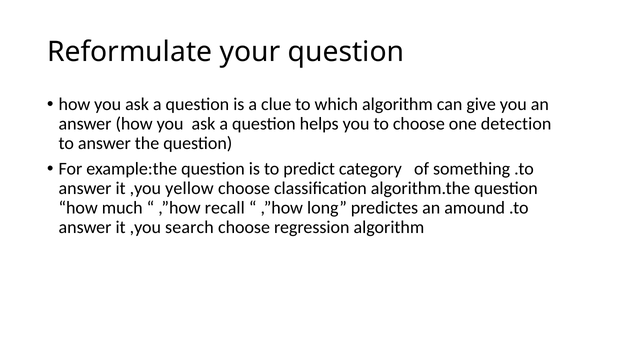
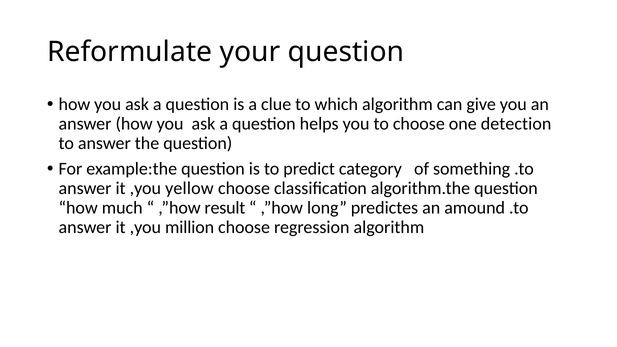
recall: recall -> result (225, 208)
search: search -> million (190, 227)
